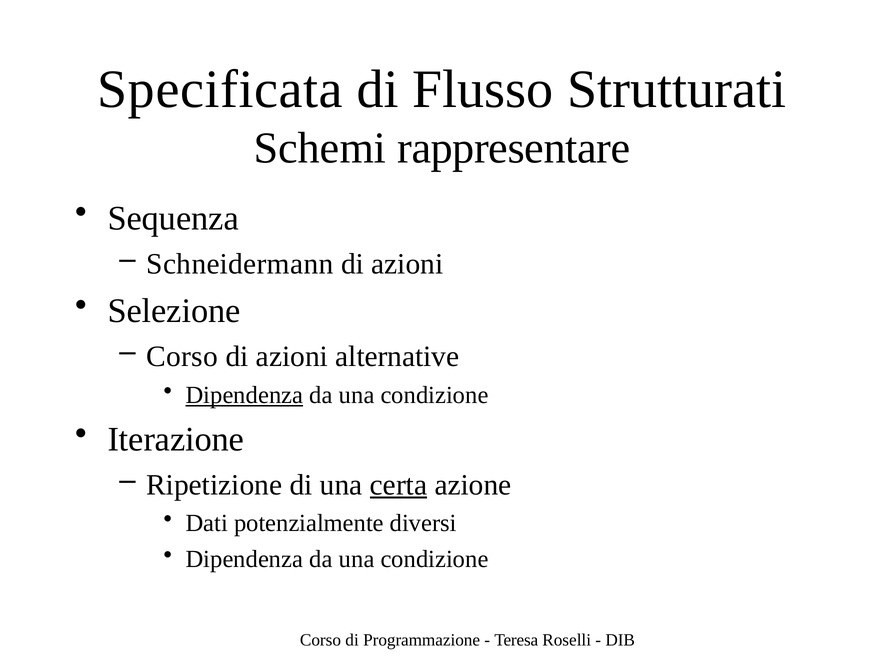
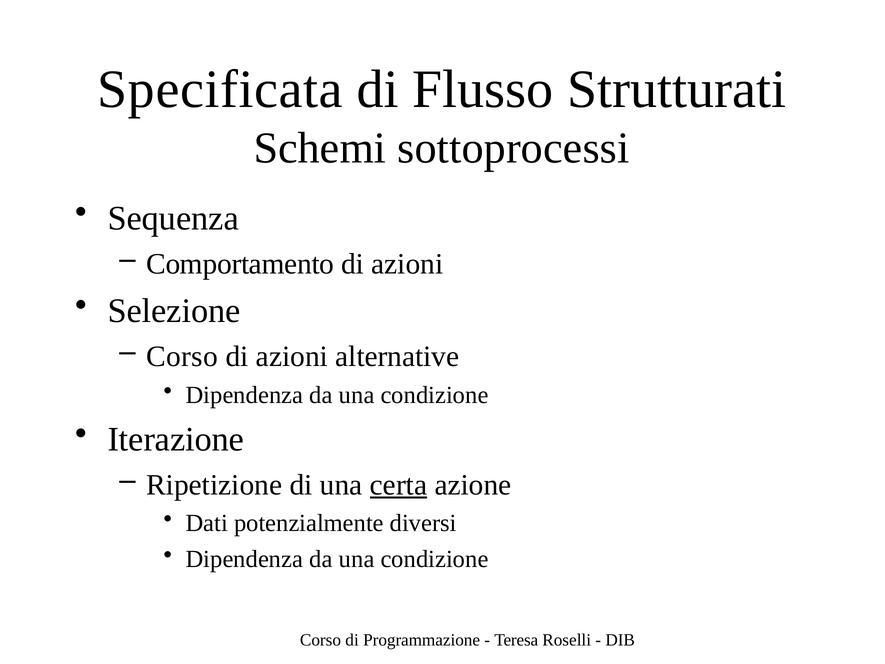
rappresentare: rappresentare -> sottoprocessi (513, 148)
Schneidermann: Schneidermann -> Comportamento (240, 264)
Dipendenza underline: present -> none (244, 395)
